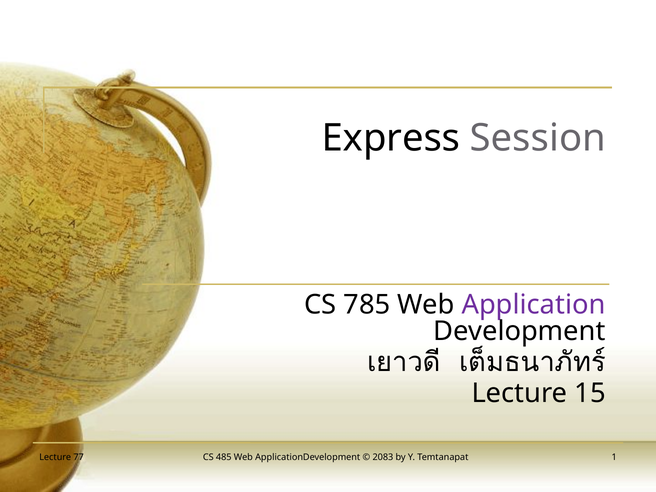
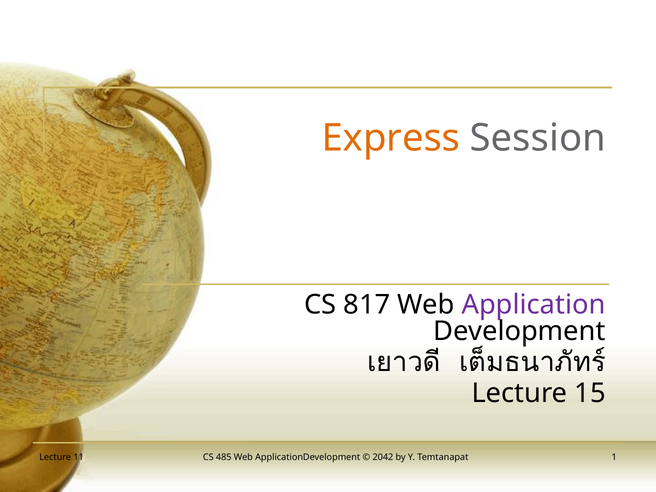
Express colour: black -> orange (391, 138)
785: 785 -> 817 (367, 305)
77: 77 -> 11 (79, 457)
2083: 2083 -> 2042 (383, 457)
